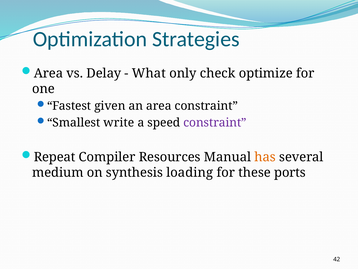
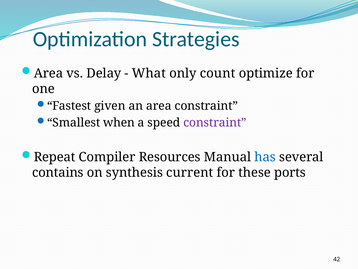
check: check -> count (218, 73)
write: write -> when (119, 123)
has colour: orange -> blue (265, 157)
medium: medium -> contains (58, 172)
loading: loading -> current (190, 172)
